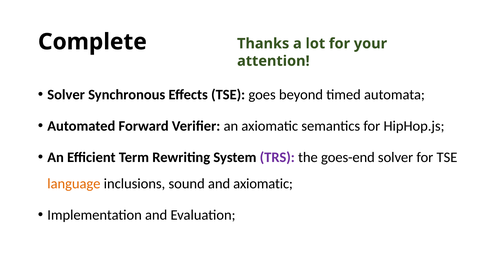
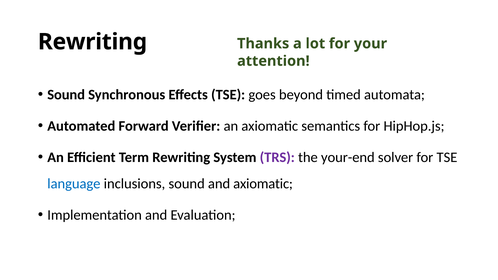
Complete: Complete -> Rewriting (92, 42)
Solver: Solver -> Sound (66, 95)
goes-end: goes-end -> your-end (348, 158)
language colour: orange -> blue (74, 184)
